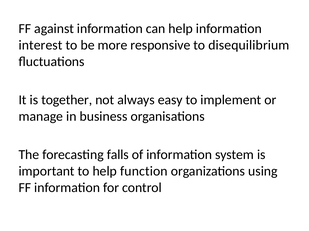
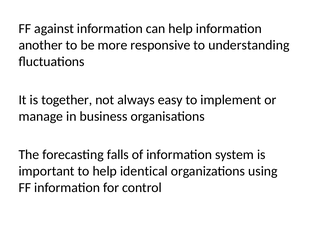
interest: interest -> another (41, 45)
disequilibrium: disequilibrium -> understanding (249, 45)
function: function -> identical (144, 172)
